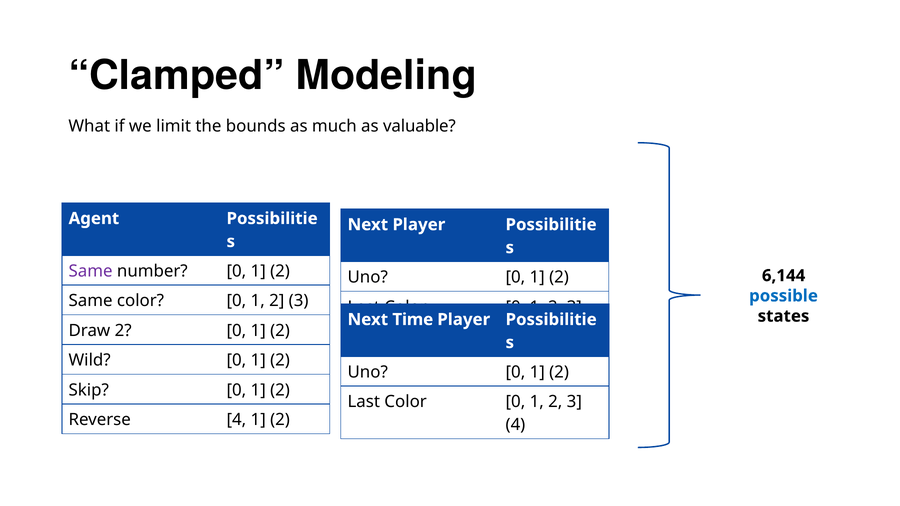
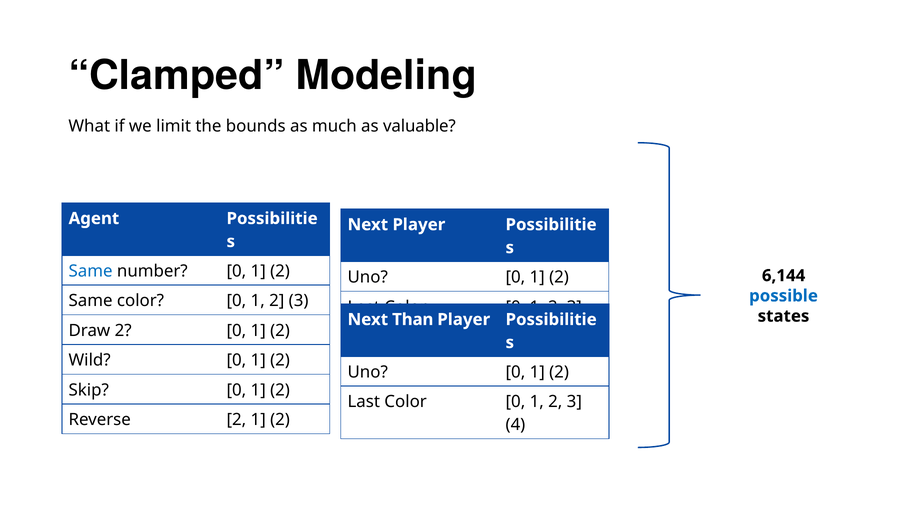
Same colour: purple -> blue (91, 271)
Time: Time -> Than (413, 320)
Reverse 4: 4 -> 2 (236, 420)
